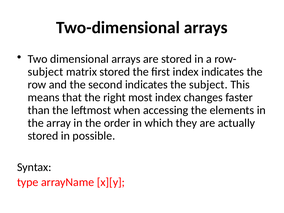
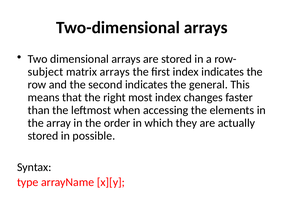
matrix stored: stored -> arrays (115, 72)
the subject: subject -> general (208, 85)
